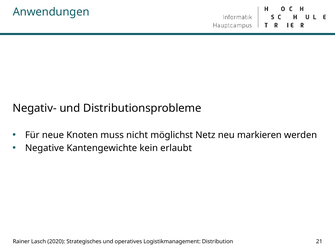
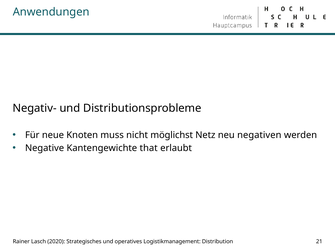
markieren: markieren -> negativen (259, 135)
kein: kein -> that (149, 148)
